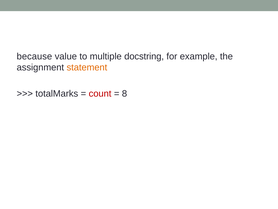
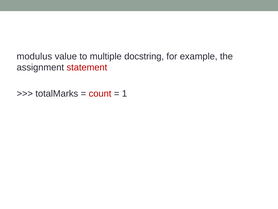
because: because -> modulus (34, 56)
statement colour: orange -> red (87, 67)
8: 8 -> 1 (125, 93)
